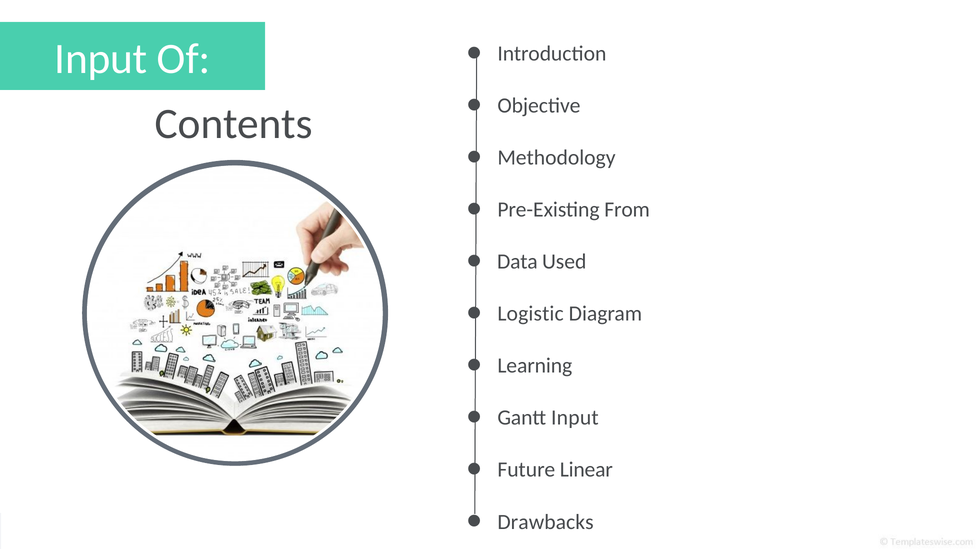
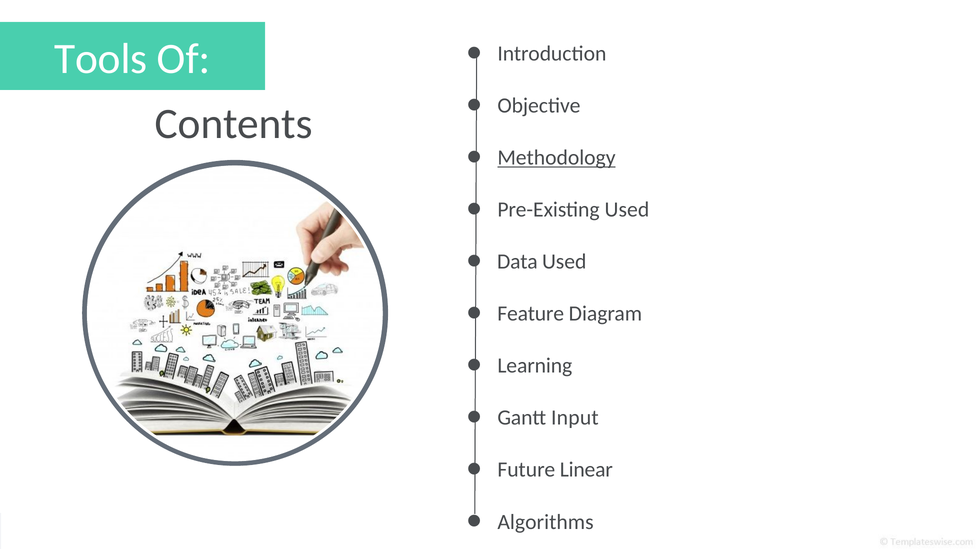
Input: Input -> Tools (101, 59)
Methodology underline: none -> present (556, 158)
Pre-Existing From: From -> Used (627, 210)
Logistic: Logistic -> Feature (531, 314)
Drawbacks: Drawbacks -> Algorithms (546, 522)
